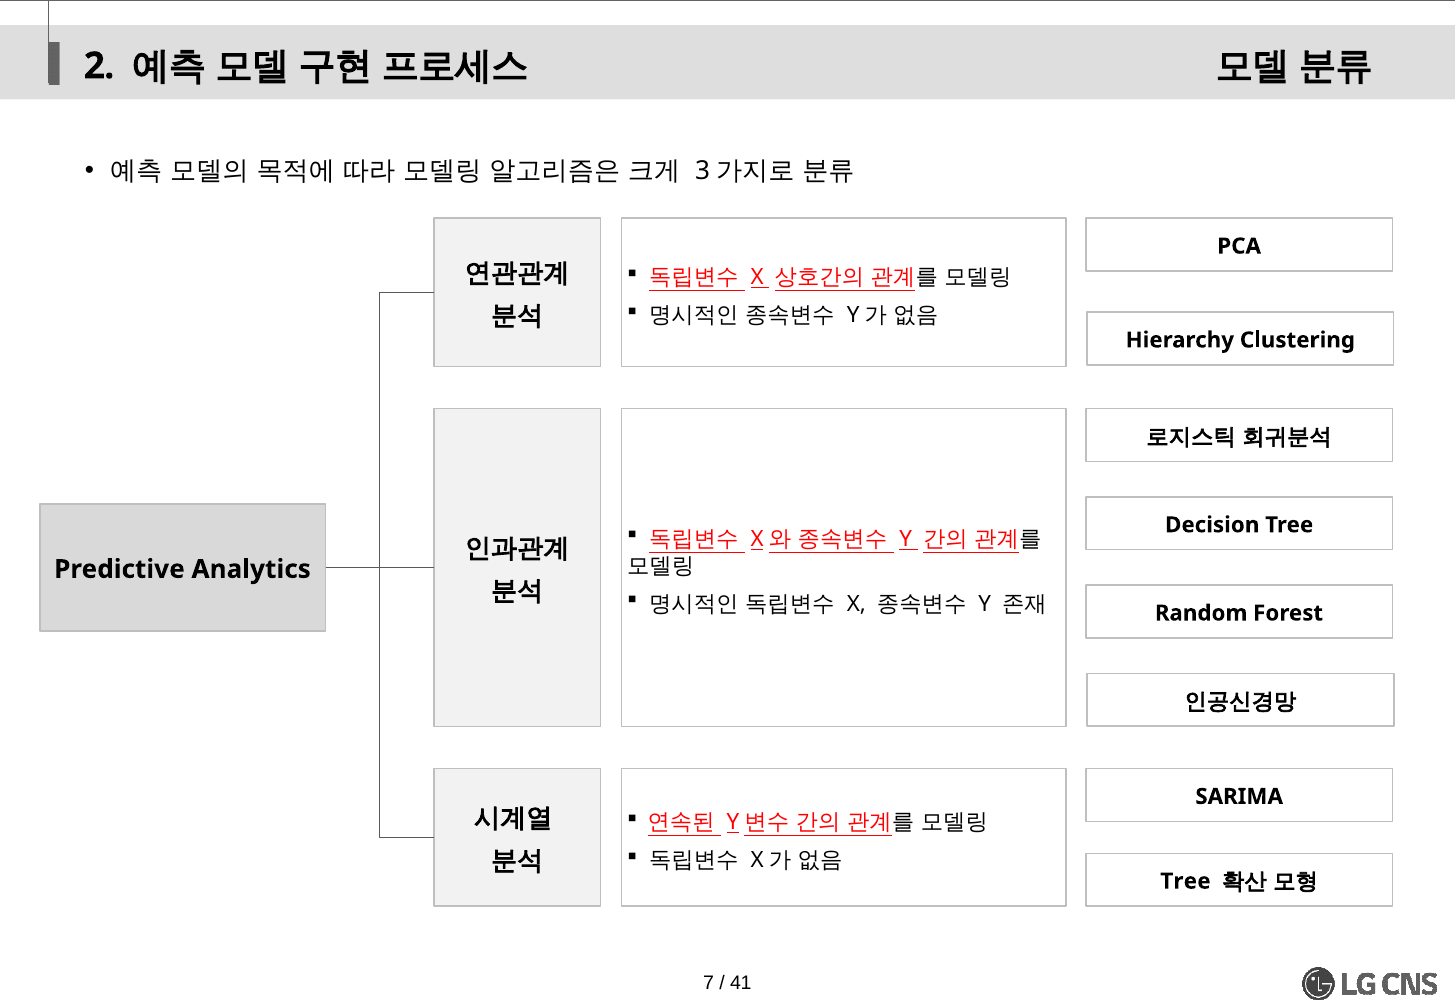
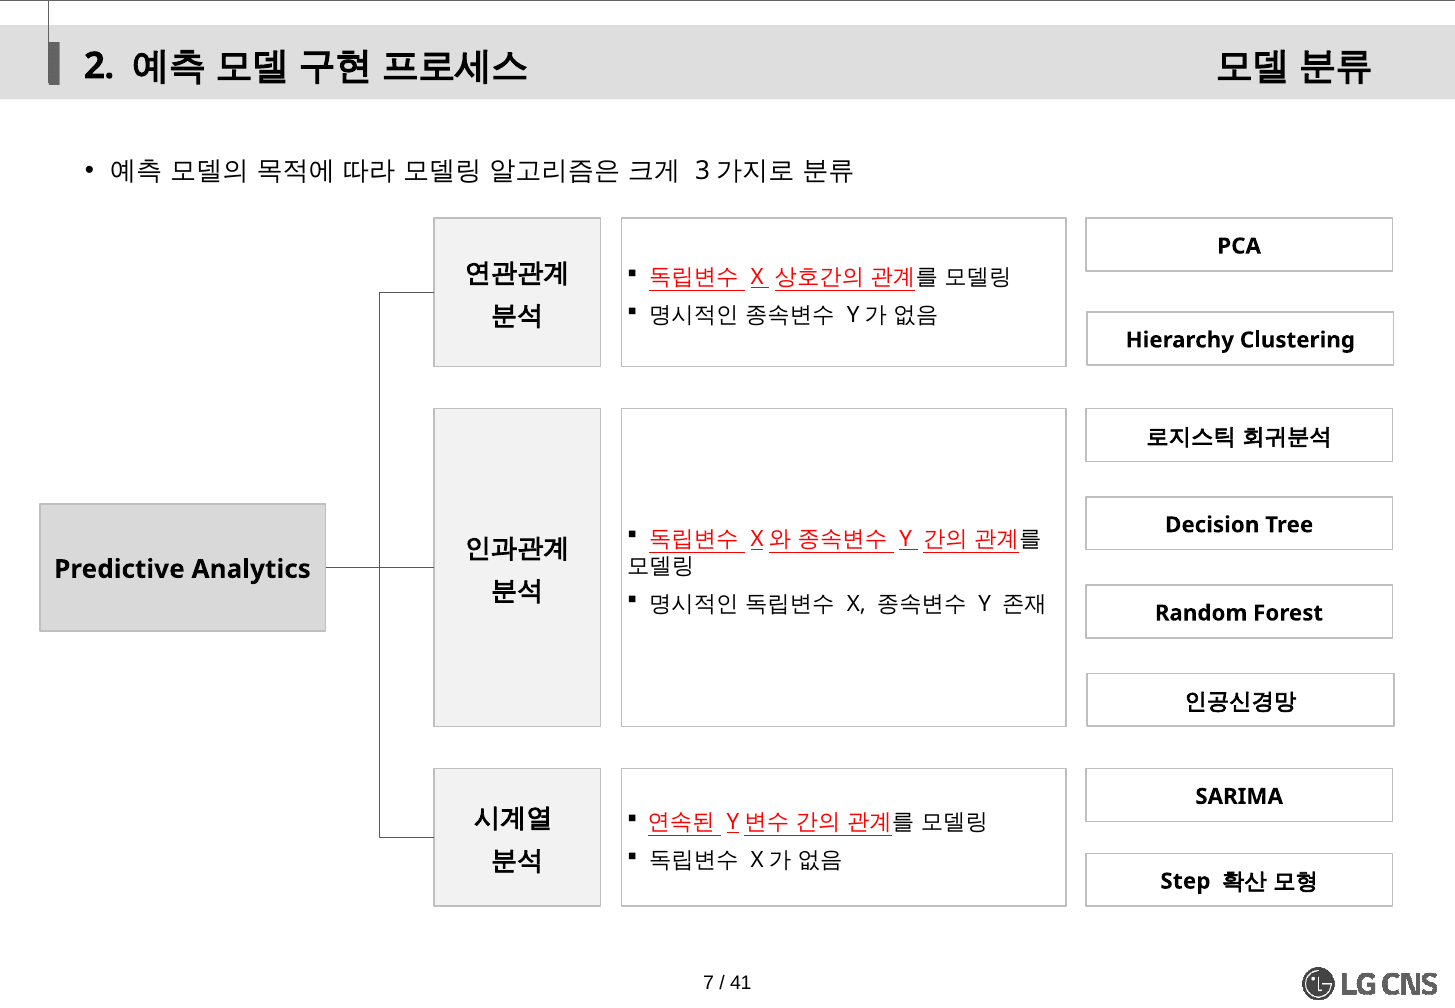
Tree: Tree -> Step (1185, 881)
